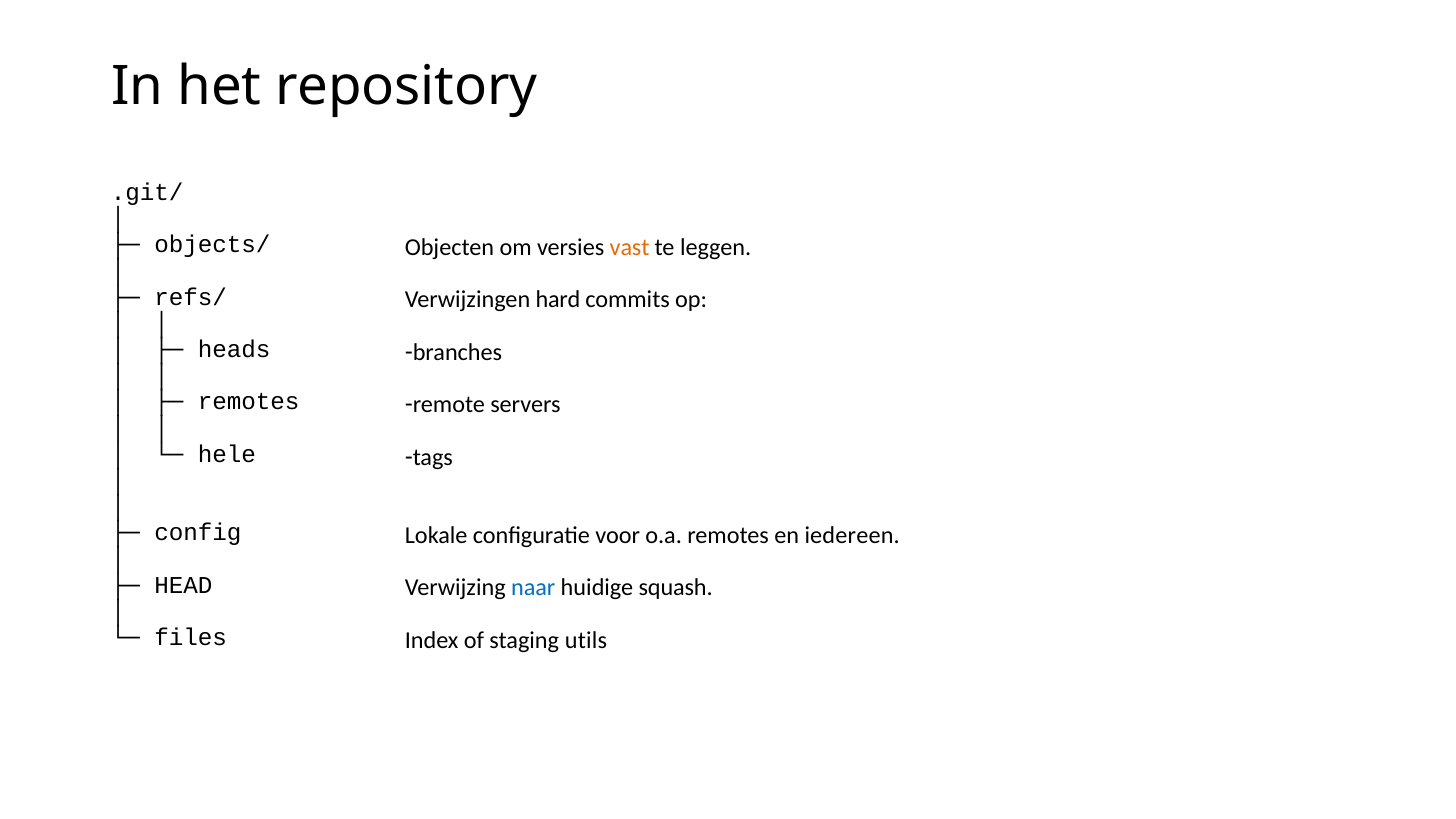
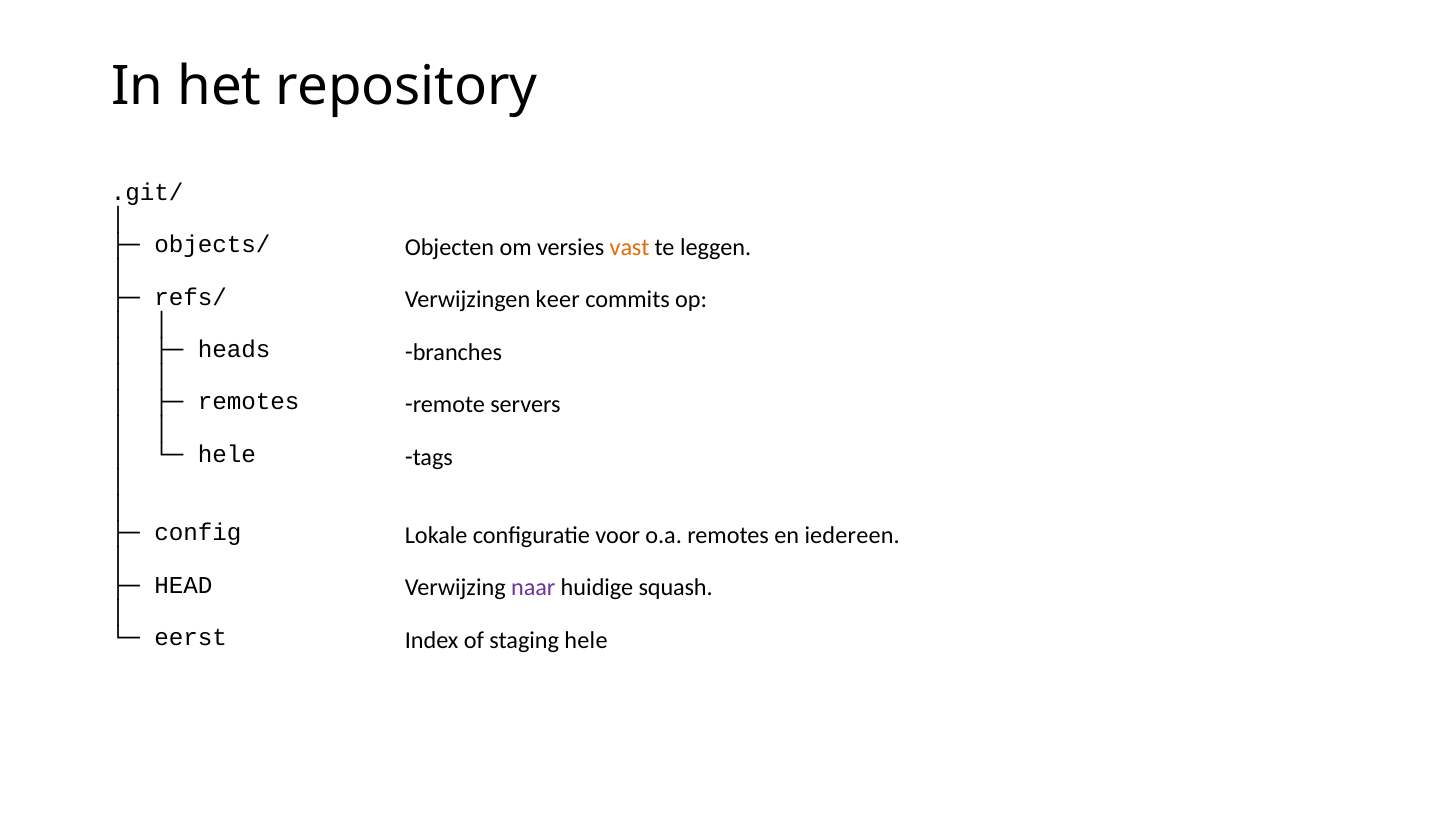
hard: hard -> keer (558, 300)
naar colour: blue -> purple (533, 588)
files: files -> eerst (191, 637)
staging utils: utils -> hele (586, 640)
